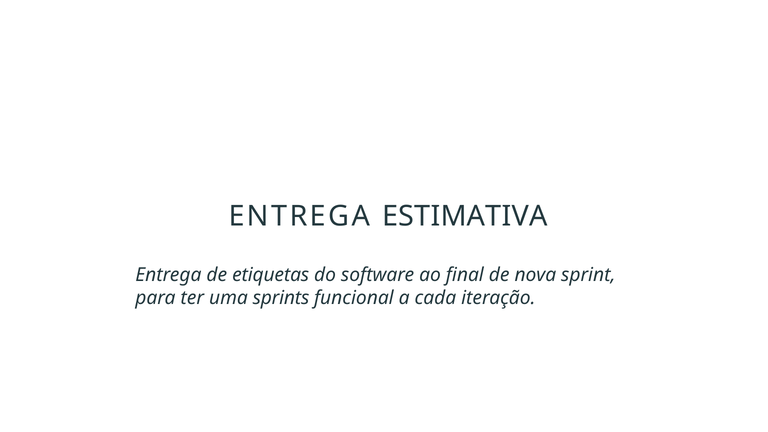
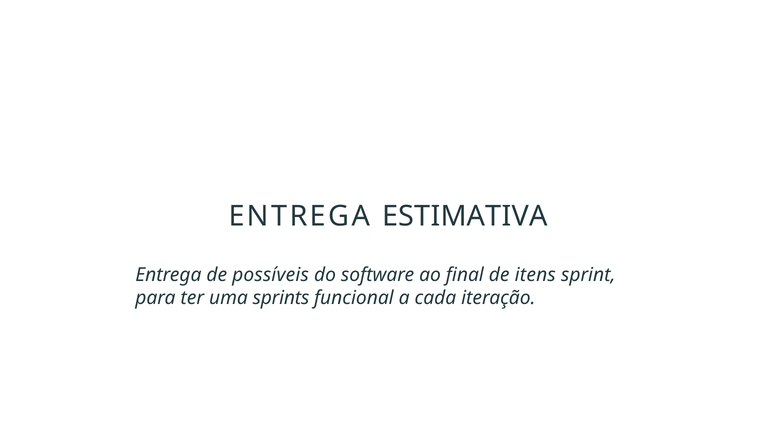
etiquetas: etiquetas -> possíveis (270, 275)
nova: nova -> itens (535, 275)
